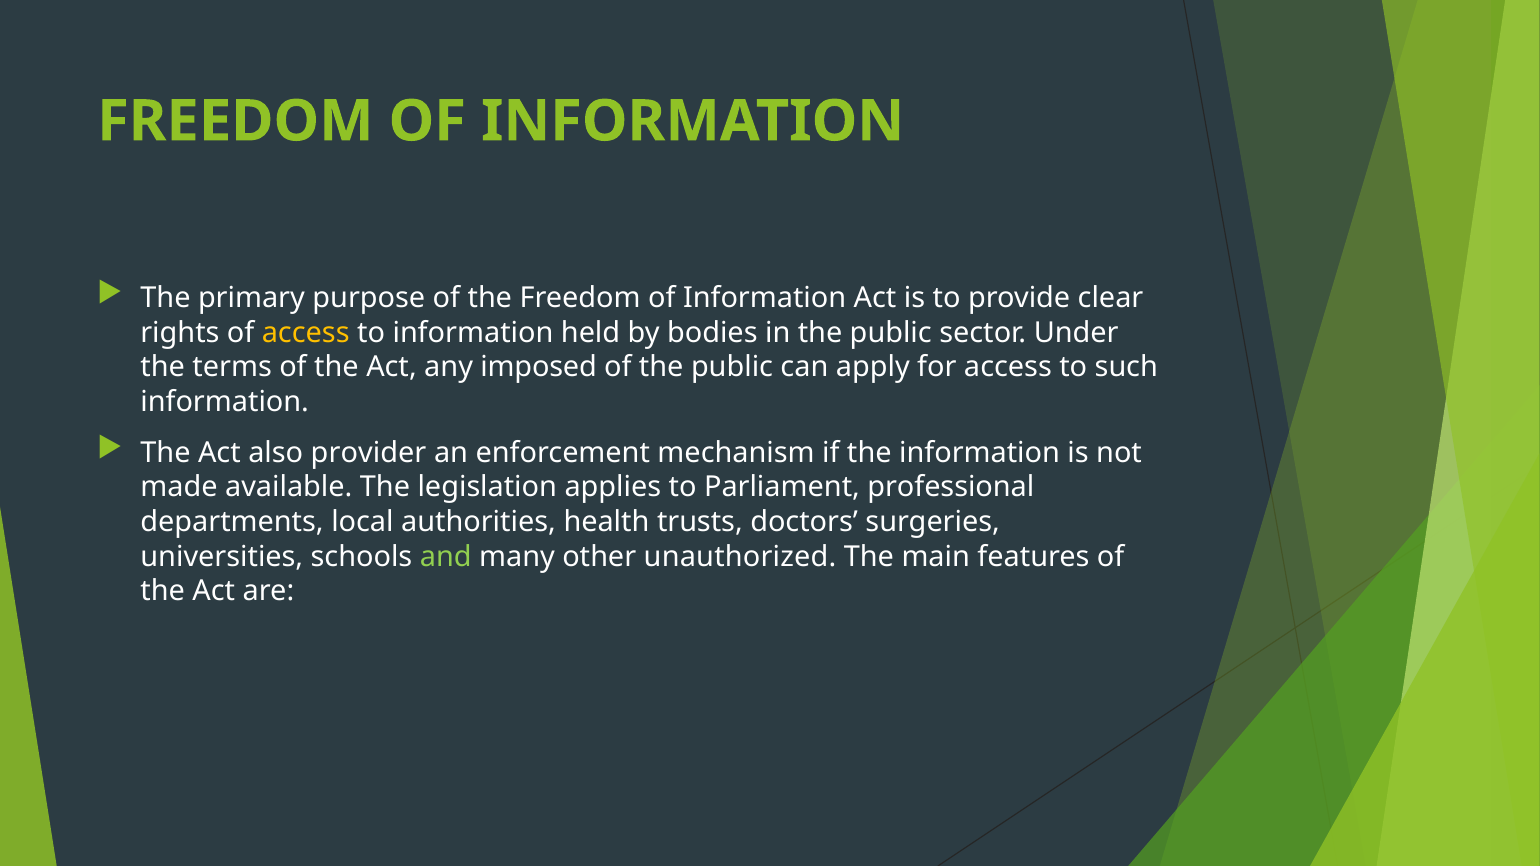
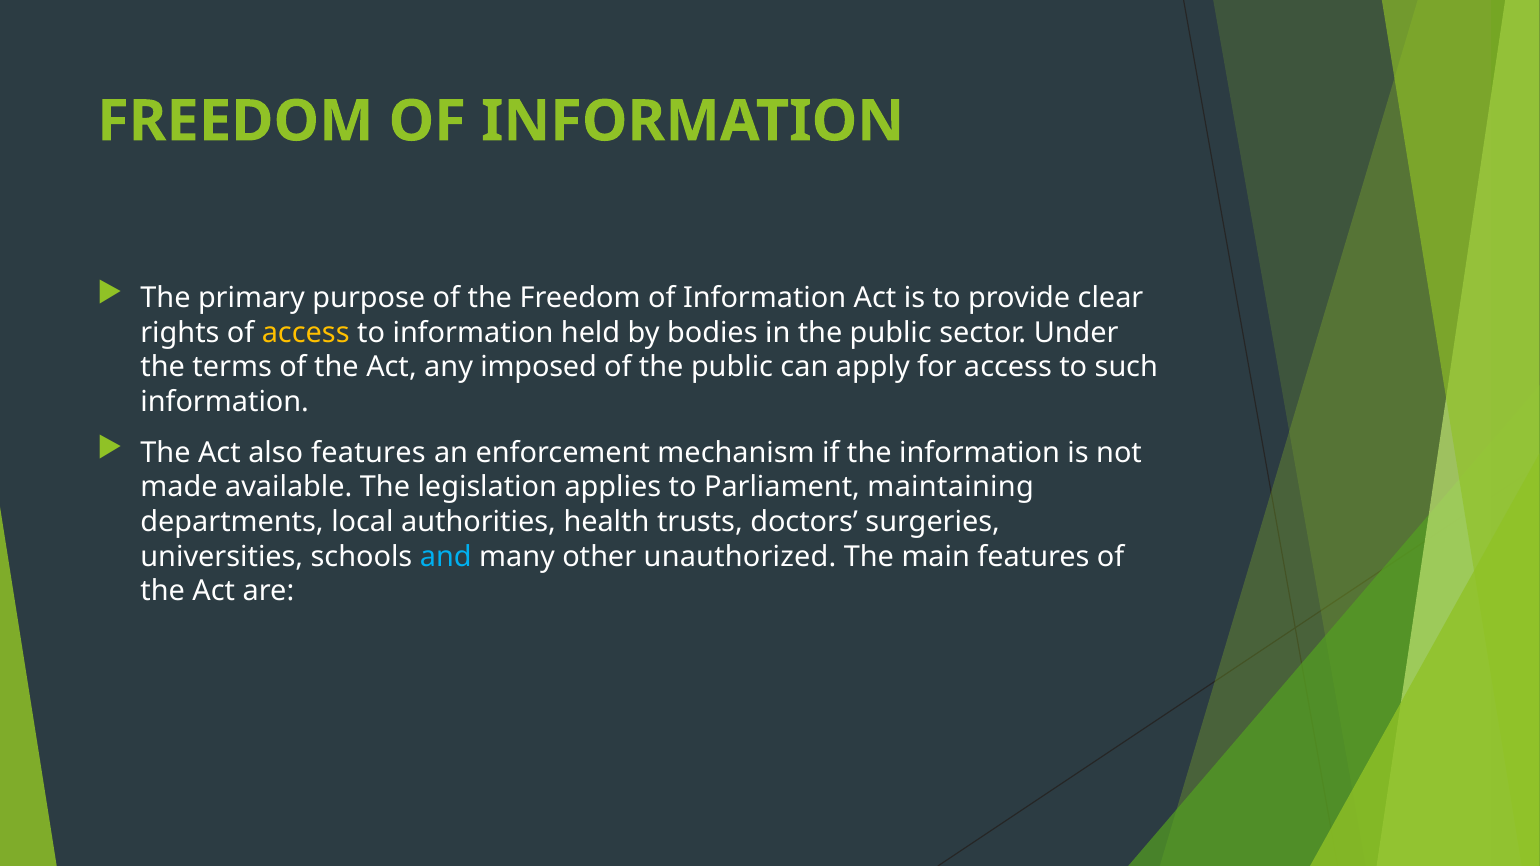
also provider: provider -> features (368, 453)
professional: professional -> maintaining (951, 487)
and colour: light green -> light blue (446, 557)
